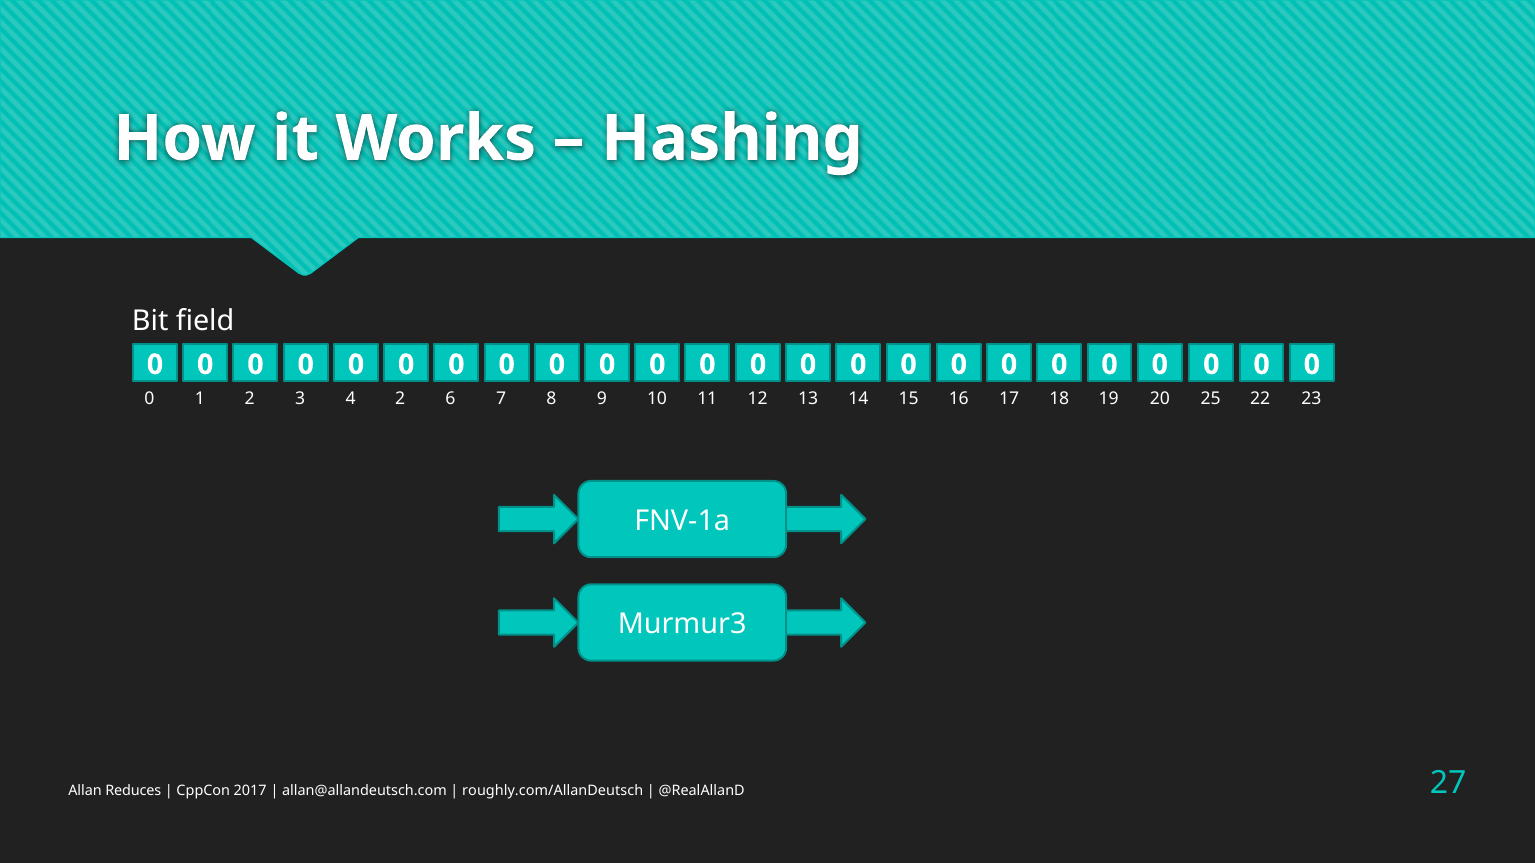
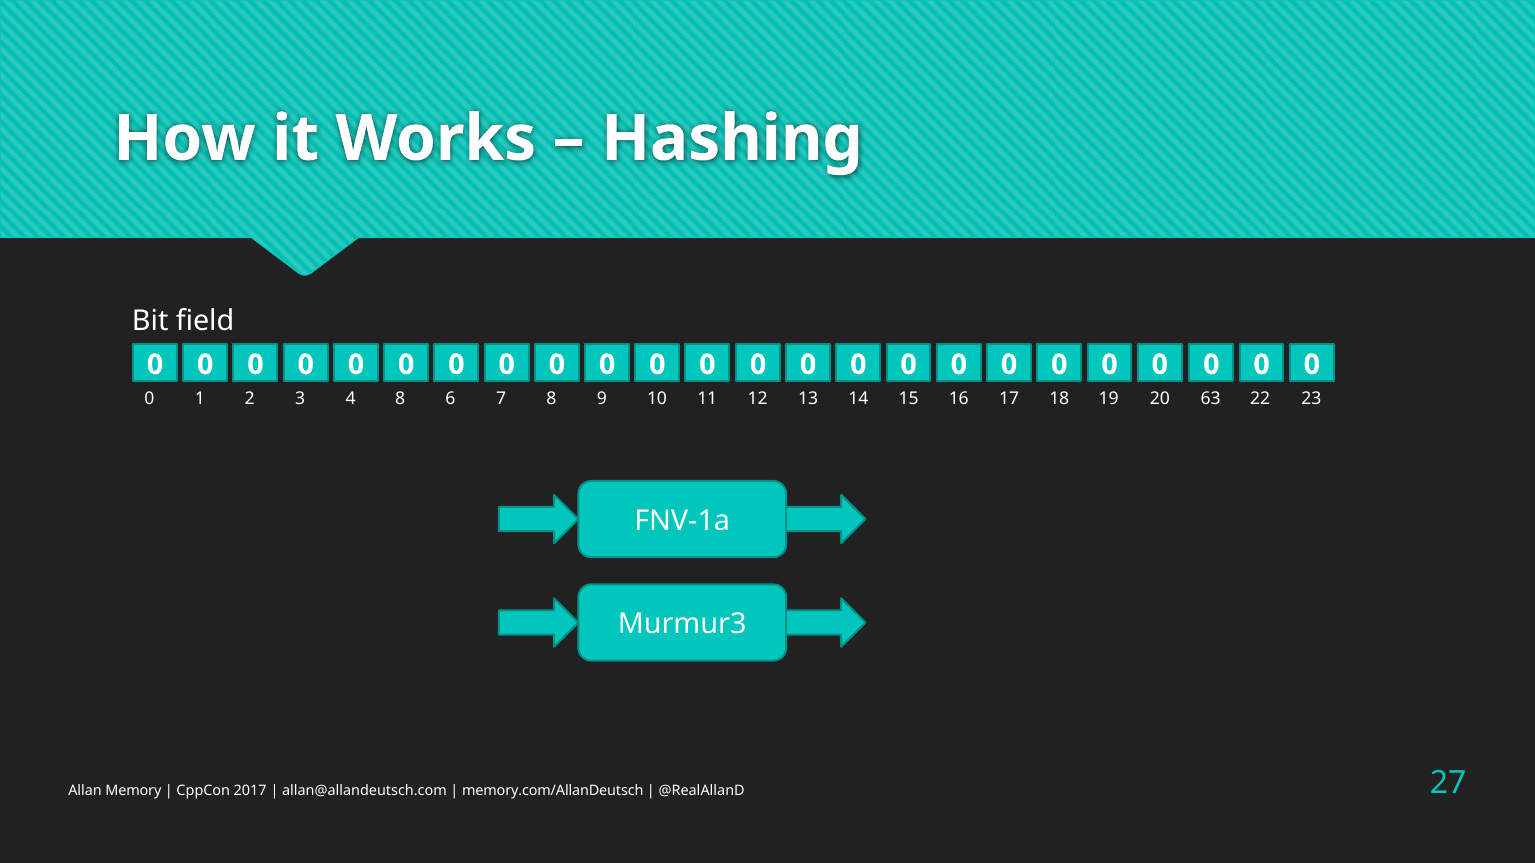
4 2: 2 -> 8 (400, 399)
25: 25 -> 63 (1211, 399)
Reduces: Reduces -> Memory (133, 791)
roughly.com/AllanDeutsch: roughly.com/AllanDeutsch -> memory.com/AllanDeutsch (553, 791)
